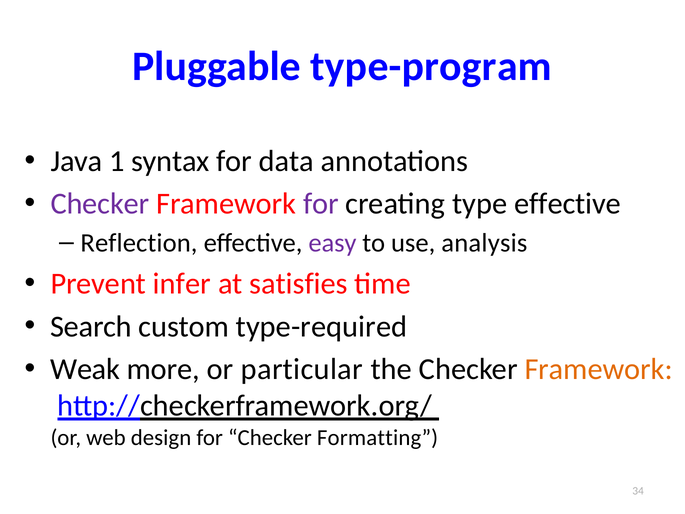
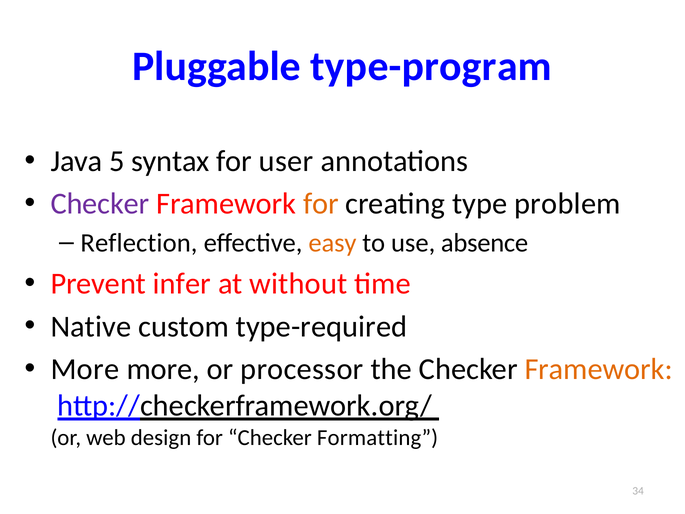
1: 1 -> 5 (117, 161)
data: data -> user (286, 161)
for colour: purple -> orange (321, 204)
type effective: effective -> problem (567, 204)
easy colour: purple -> orange (332, 243)
analysis: analysis -> absence (485, 243)
satisfies: satisfies -> without (298, 284)
Search: Search -> Native (91, 326)
Weak: Weak -> More (85, 369)
particular: particular -> processor (302, 369)
